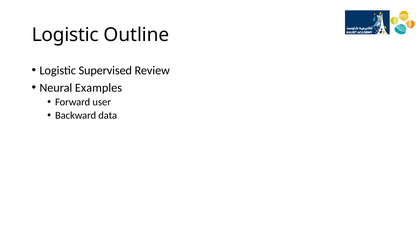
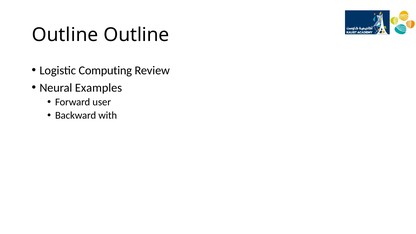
Logistic: Logistic -> Outline (65, 35)
Supervised: Supervised -> Computing (105, 70)
data: data -> with (108, 116)
